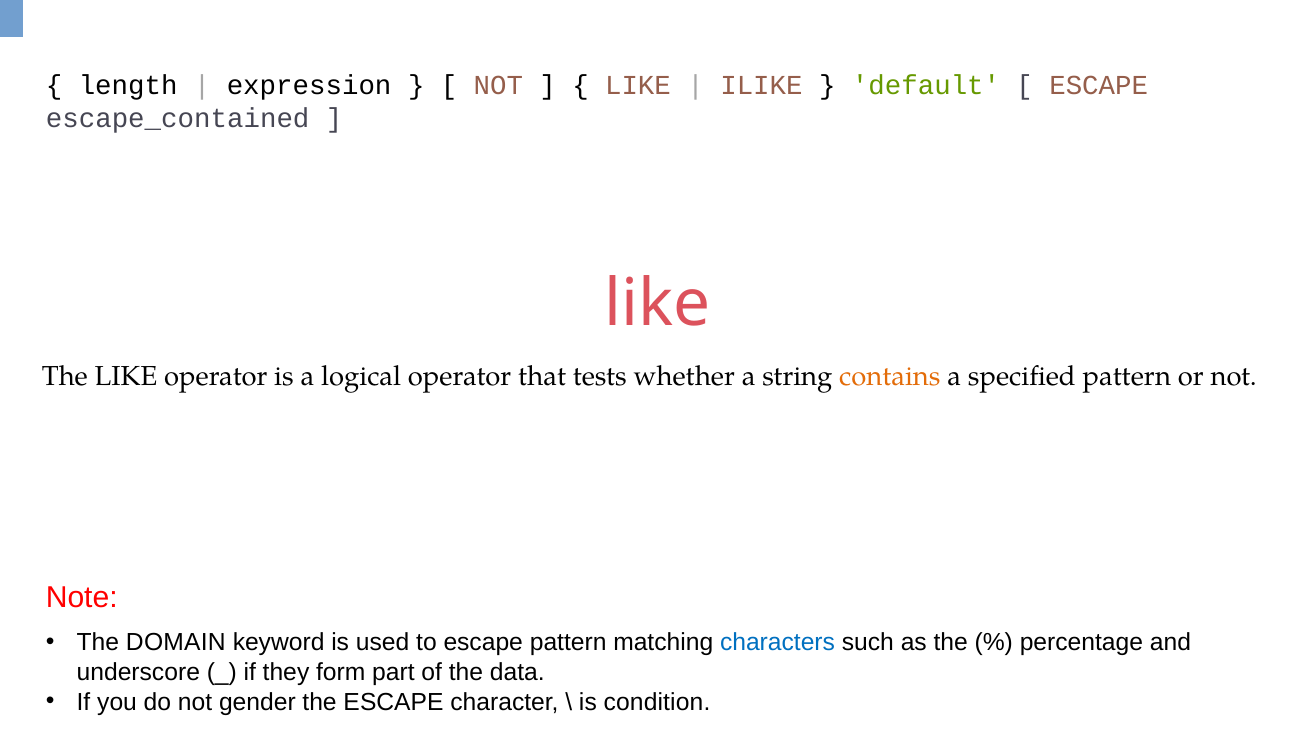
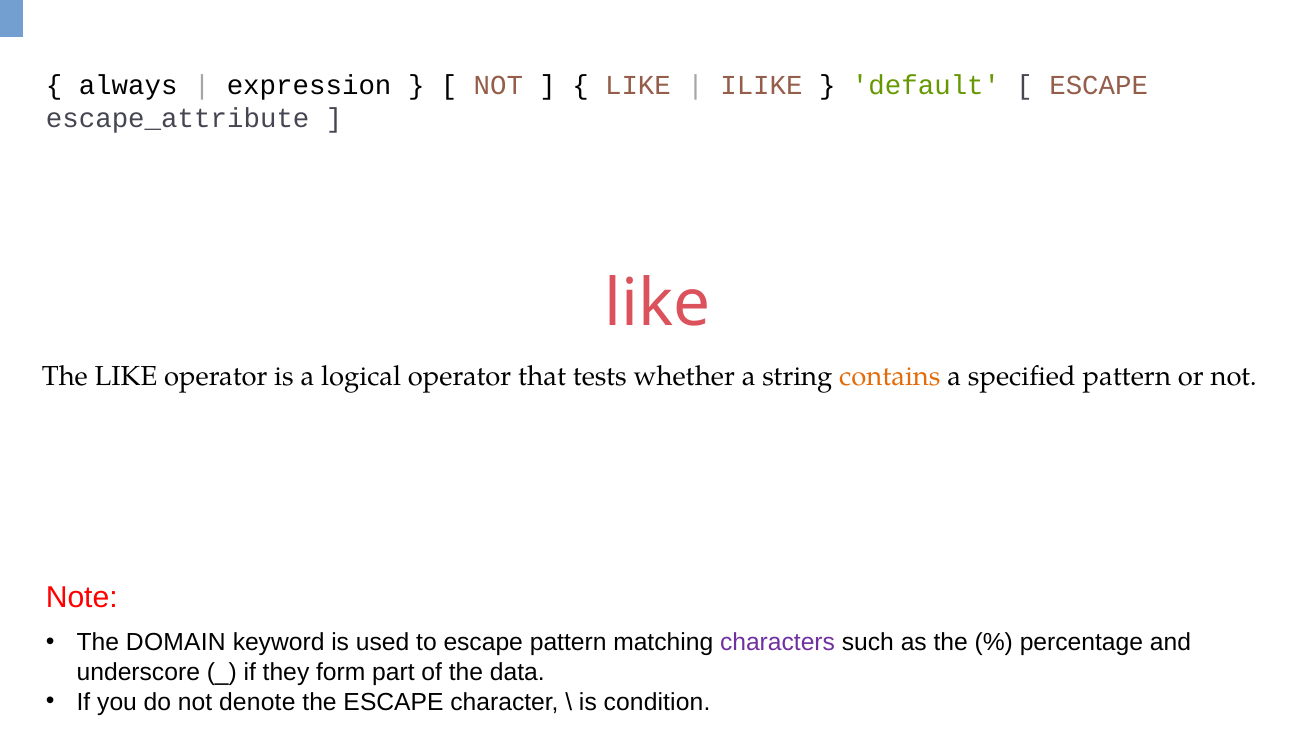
length: length -> always (128, 86)
escape_contained: escape_contained -> escape_attribute (178, 119)
characters colour: blue -> purple (778, 642)
gender: gender -> denote (257, 702)
